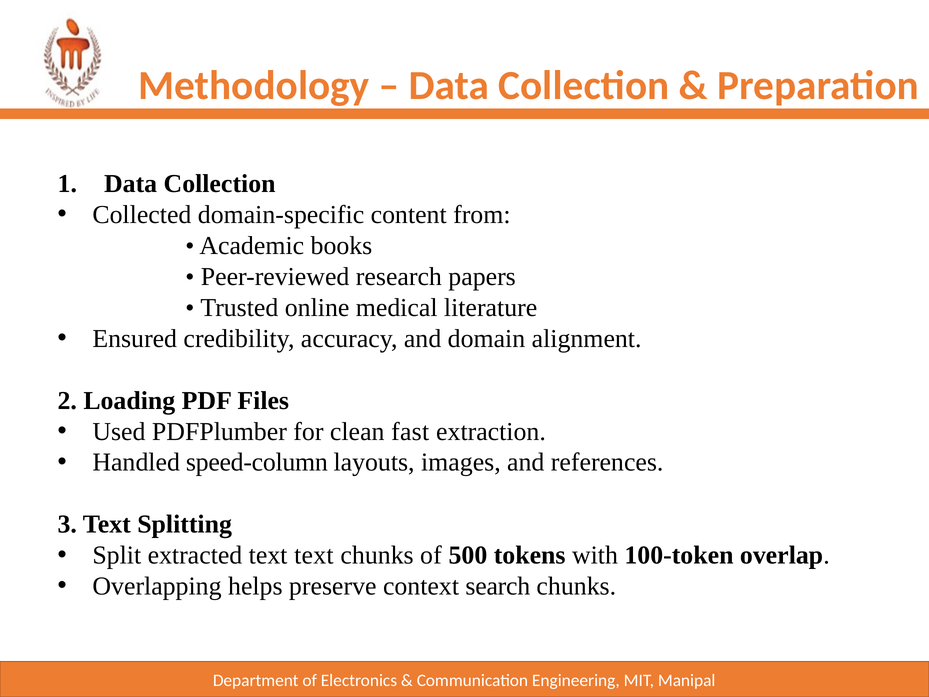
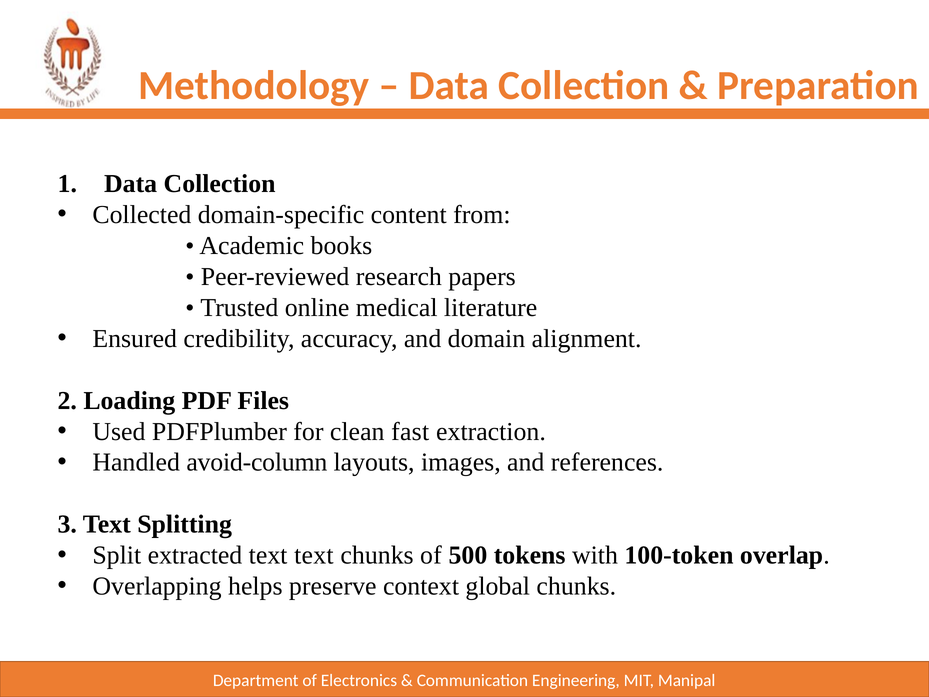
speed-column: speed-column -> avoid-column (257, 462)
search: search -> global (498, 586)
